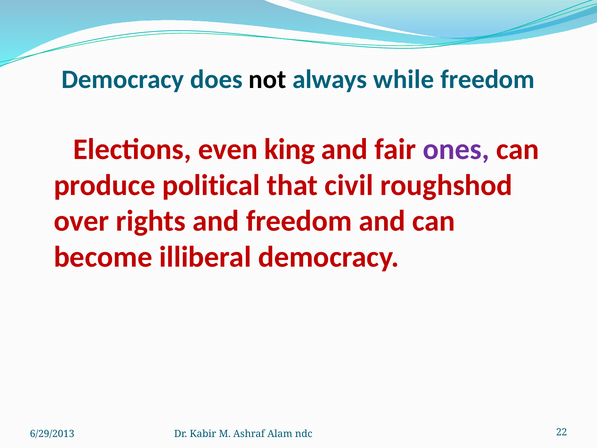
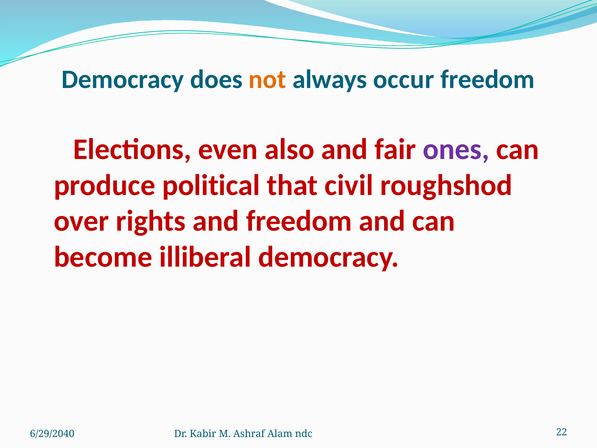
not colour: black -> orange (267, 79)
while: while -> occur (404, 79)
king: king -> also (289, 149)
6/29/2013: 6/29/2013 -> 6/29/2040 (52, 434)
